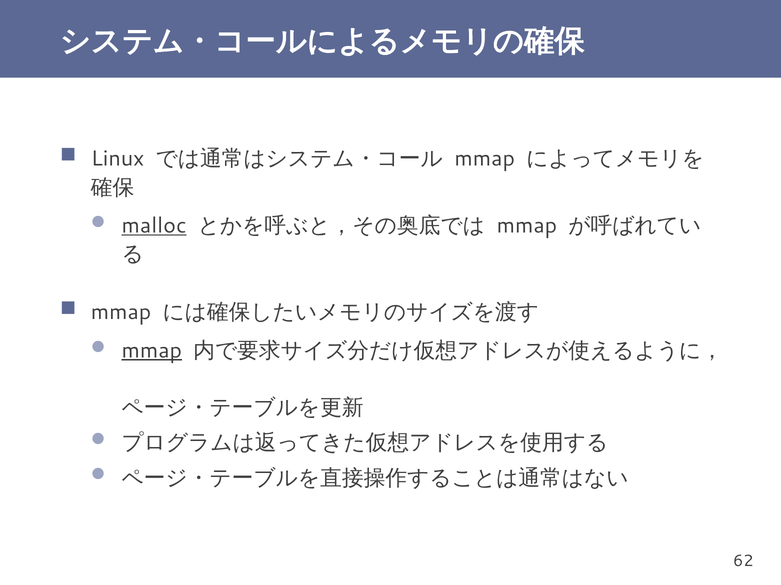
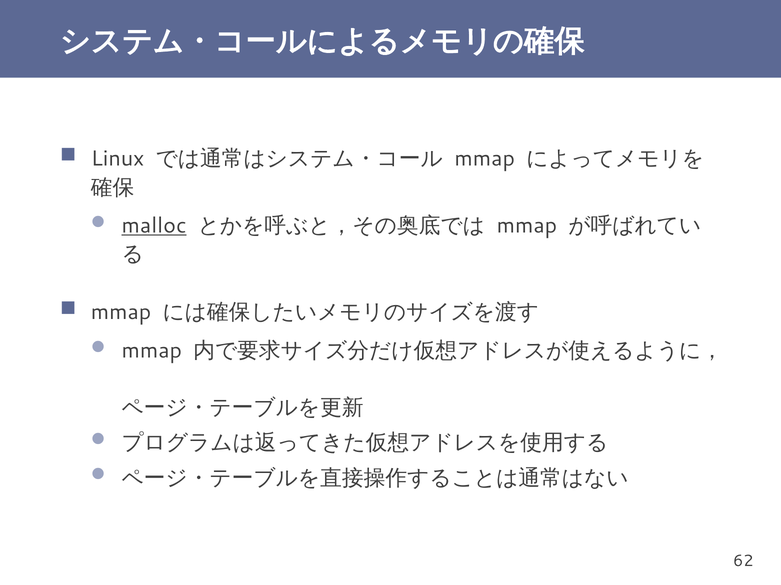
mmap underline: present -> none (152, 351)
